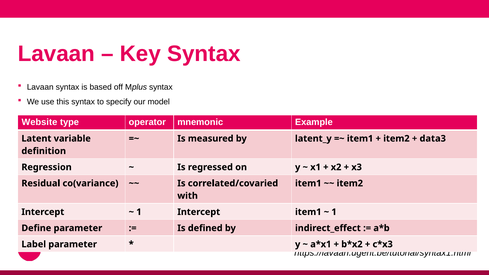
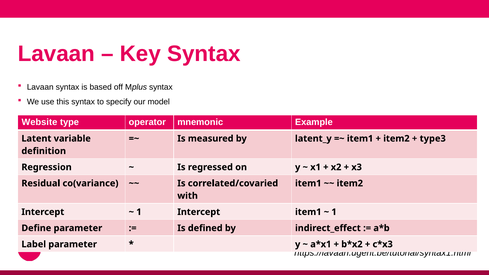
data3: data3 -> type3 (433, 139)
